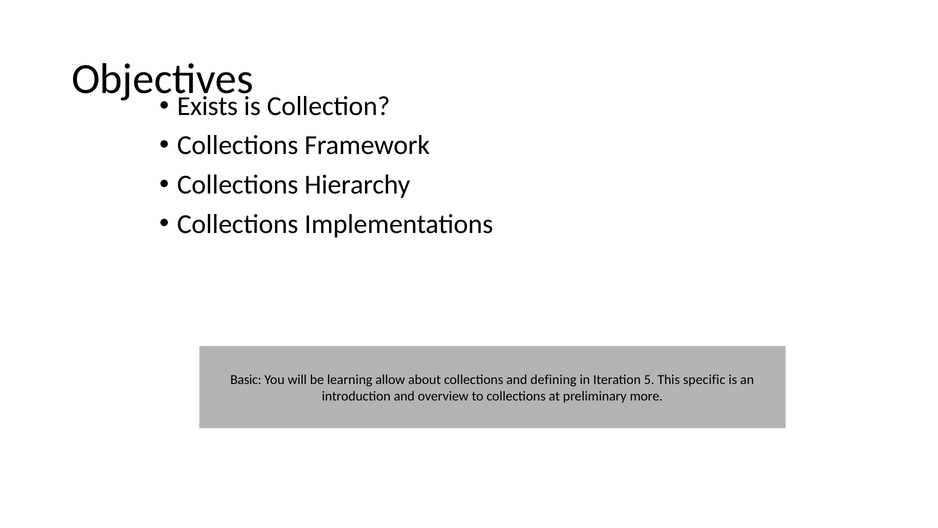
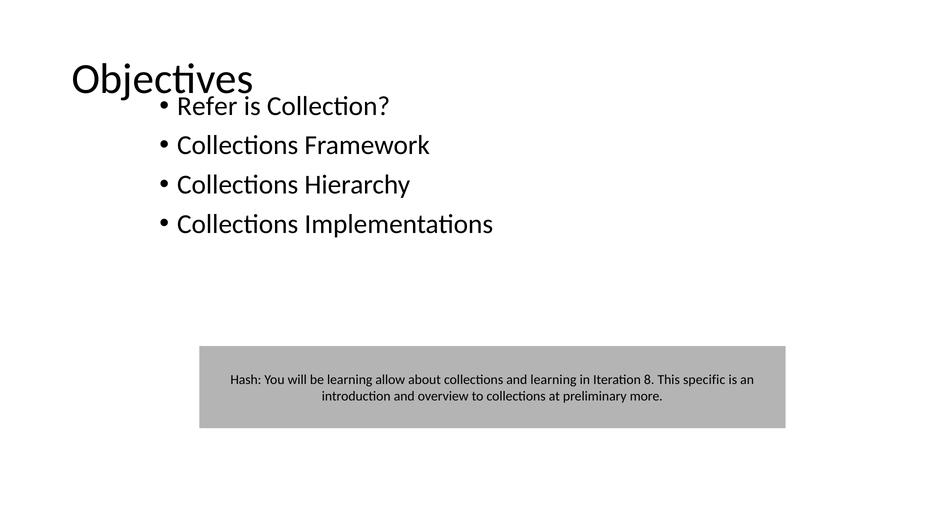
Exists: Exists -> Refer (207, 106)
Basic: Basic -> Hash (246, 380)
and defining: defining -> learning (553, 380)
5: 5 -> 8 (649, 380)
